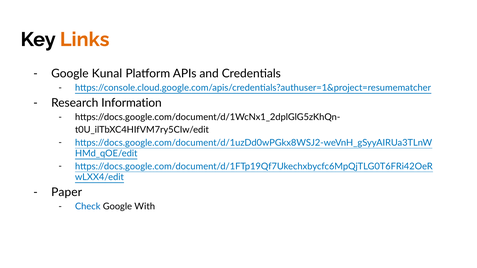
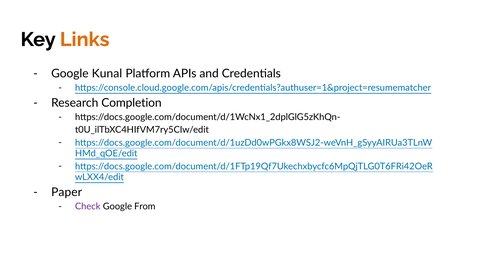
Information: Information -> Completion (131, 103)
Check colour: blue -> purple (88, 207)
With: With -> From (145, 207)
